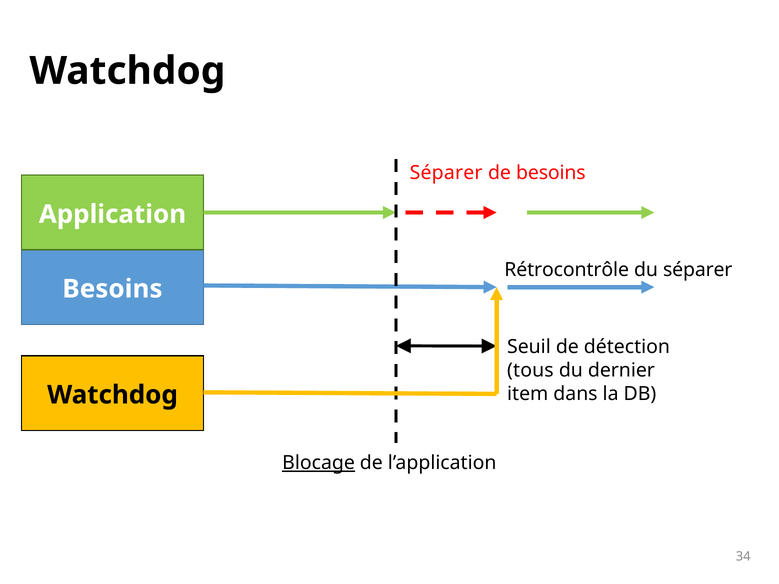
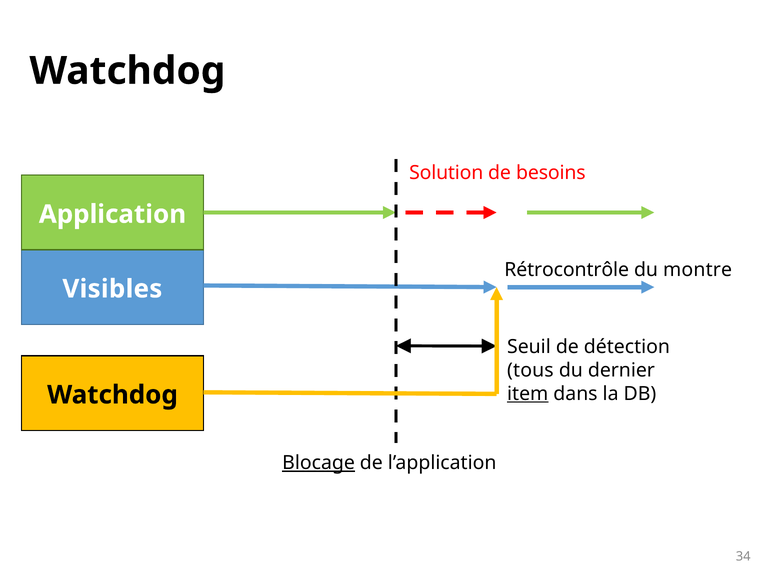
Séparer: Séparer -> Solution (446, 173)
du séparer: séparer -> montre (698, 270)
Besoins: Besoins -> Visibles (112, 289)
item underline: none -> present (528, 394)
